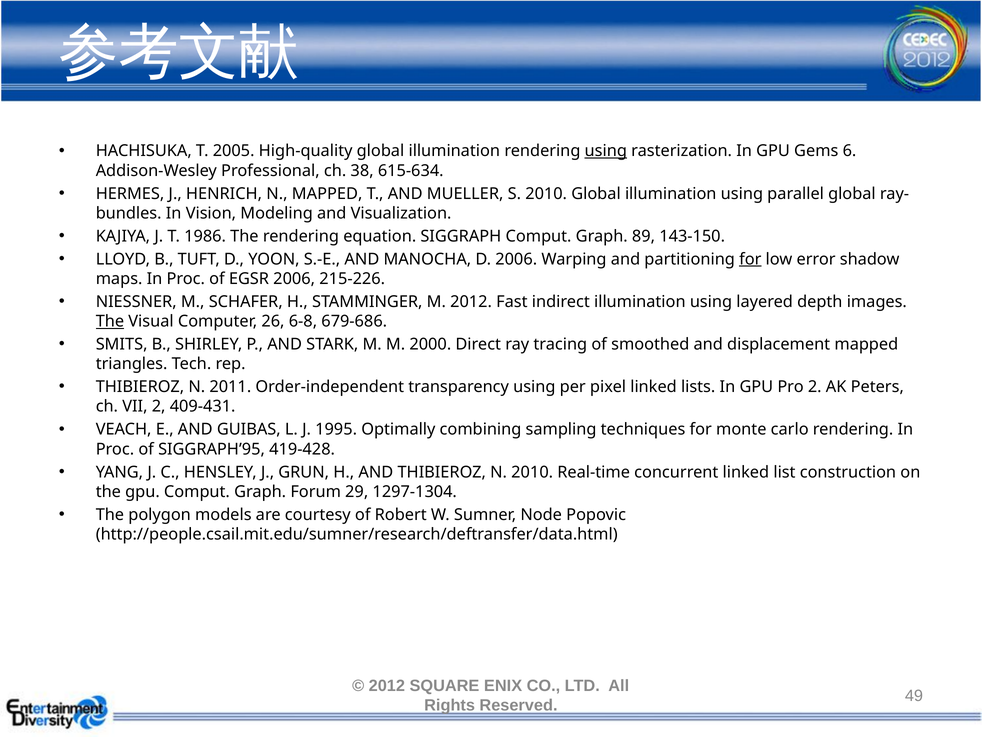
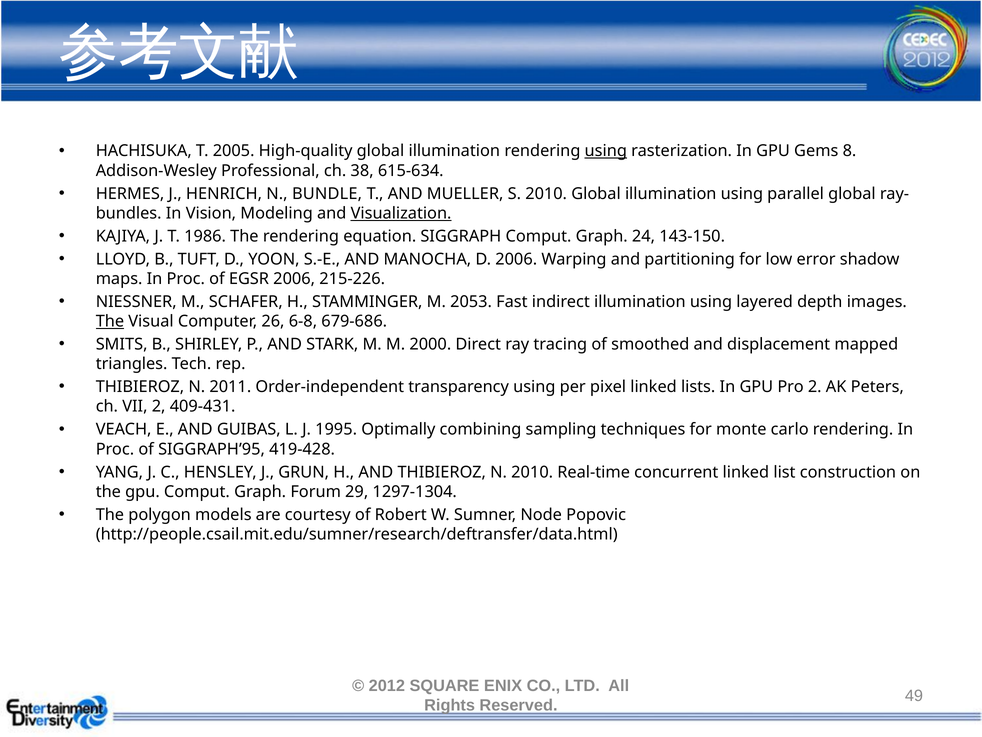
6: 6 -> 8 (849, 151)
N MAPPED: MAPPED -> BUNDLE (327, 193)
Visualization underline: none -> present (401, 213)
89: 89 -> 24 (644, 236)
for underline: present -> none (750, 259)
M 2012: 2012 -> 2053 (471, 302)
